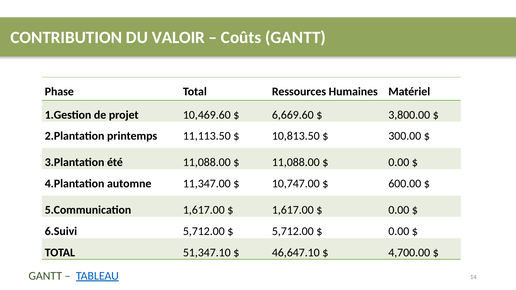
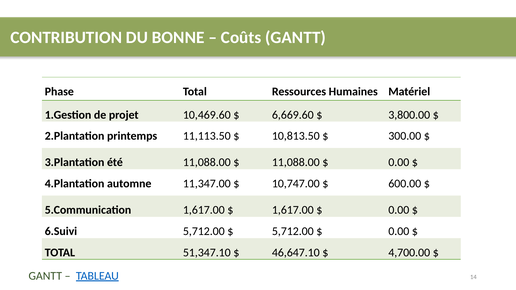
VALOIR: VALOIR -> BONNE (178, 38)
